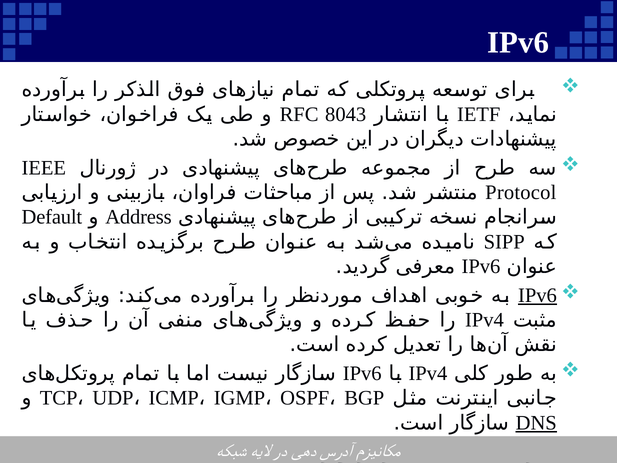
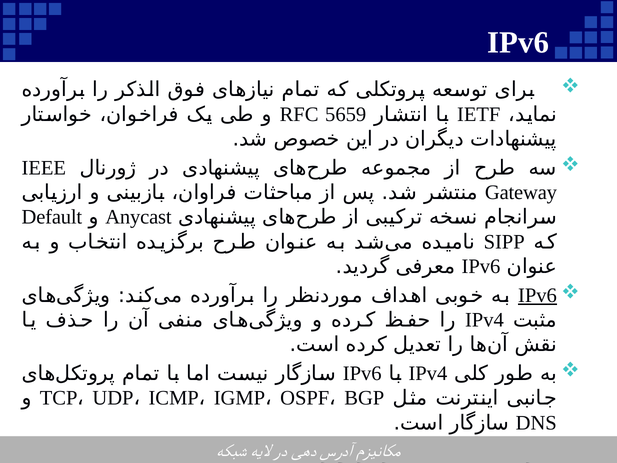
8043: 8043 -> 5659 (346, 114)
Protocol: Protocol -> Gateway (521, 192)
Address: Address -> Anycast (138, 217)
DNS underline: present -> none (536, 423)
